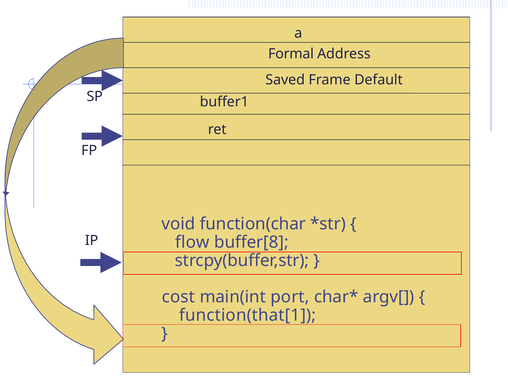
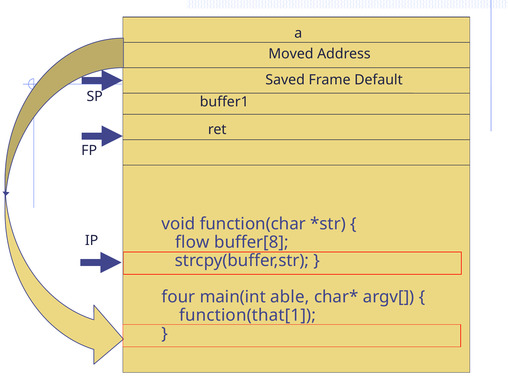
Formal: Formal -> Moved (291, 54)
cost: cost -> four (178, 297)
port: port -> able (290, 297)
